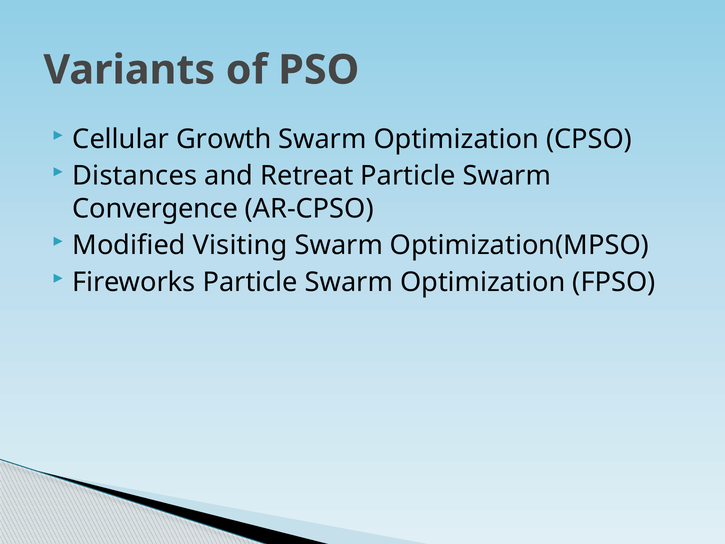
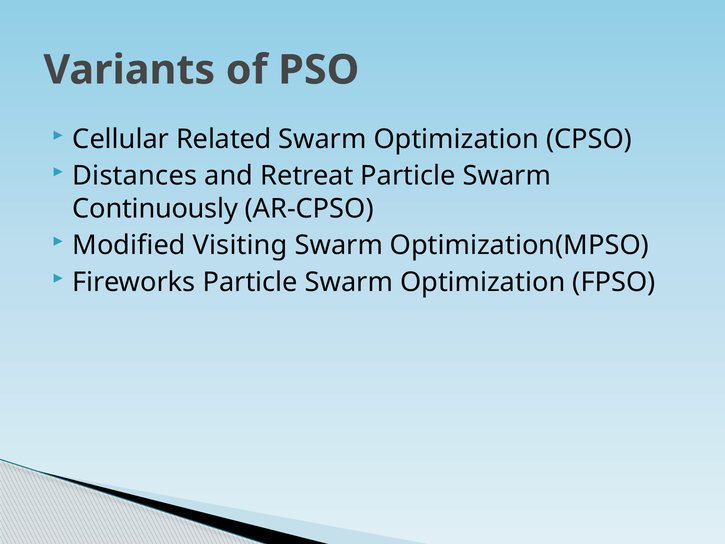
Growth: Growth -> Related (224, 139)
Convergence: Convergence -> Continuously (155, 209)
